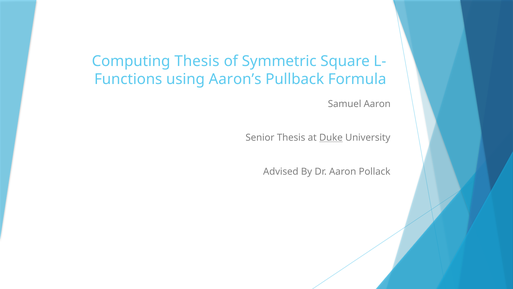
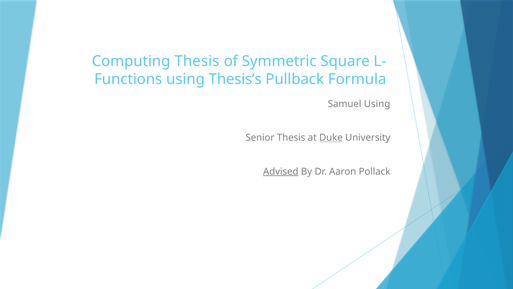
Aaron’s: Aaron’s -> Thesis’s (235, 79)
Samuel Aaron: Aaron -> Using (377, 104)
Advised underline: none -> present (281, 171)
